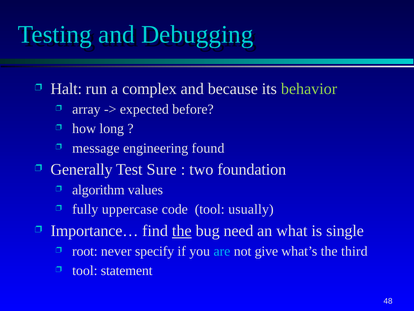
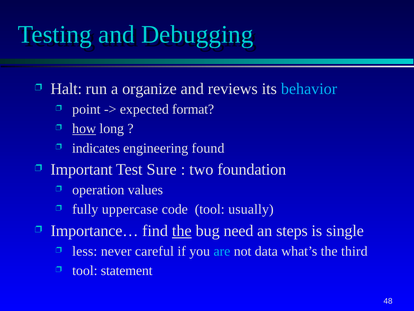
complex: complex -> organize (149, 89)
because: because -> reviews (233, 89)
behavior colour: light green -> light blue (309, 89)
array: array -> point (86, 109)
before: before -> format (193, 109)
how underline: none -> present (84, 129)
message: message -> indicates (96, 148)
Generally: Generally -> Important (82, 169)
algorithm: algorithm -> operation (98, 190)
what: what -> steps (292, 230)
root: root -> less (85, 251)
specify: specify -> careful (154, 251)
give: give -> data (266, 251)
